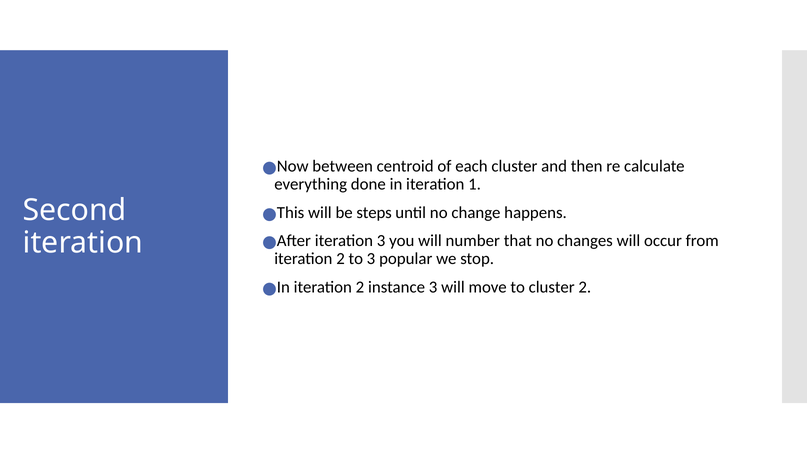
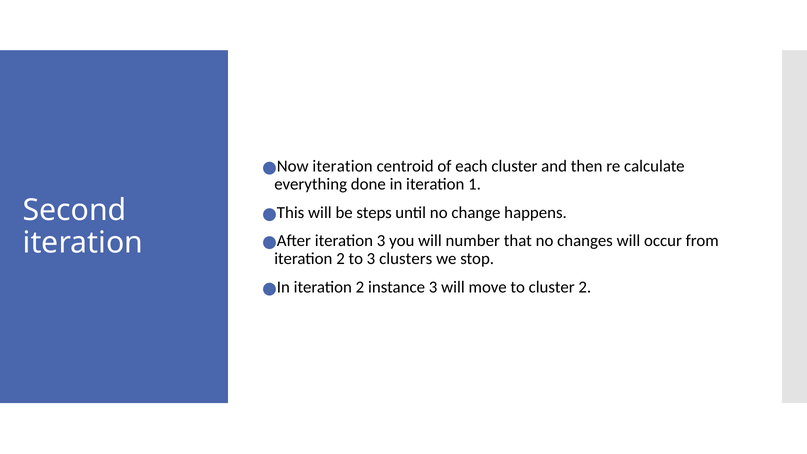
between: between -> iteration (343, 166)
popular: popular -> clusters (406, 259)
